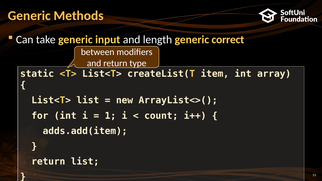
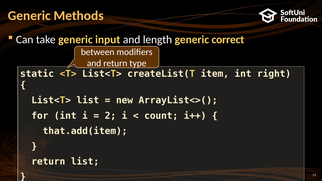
array: array -> right (274, 74)
1: 1 -> 2 (110, 116)
adds.add(item: adds.add(item -> that.add(item (85, 131)
